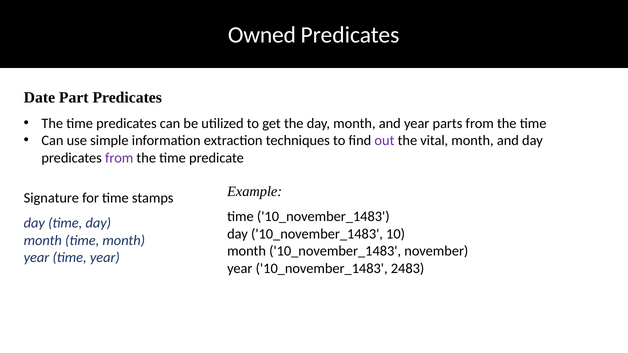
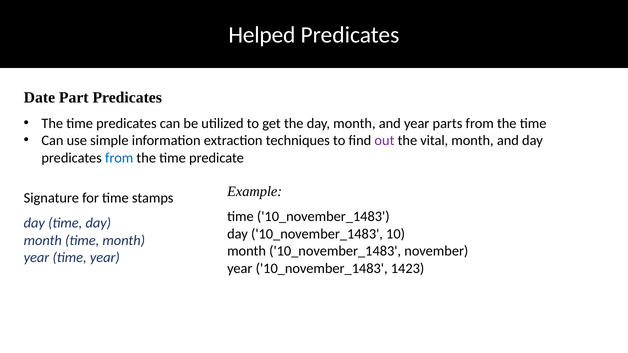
Owned: Owned -> Helped (262, 35)
from colour: purple -> blue (119, 158)
2483: 2483 -> 1423 (408, 268)
